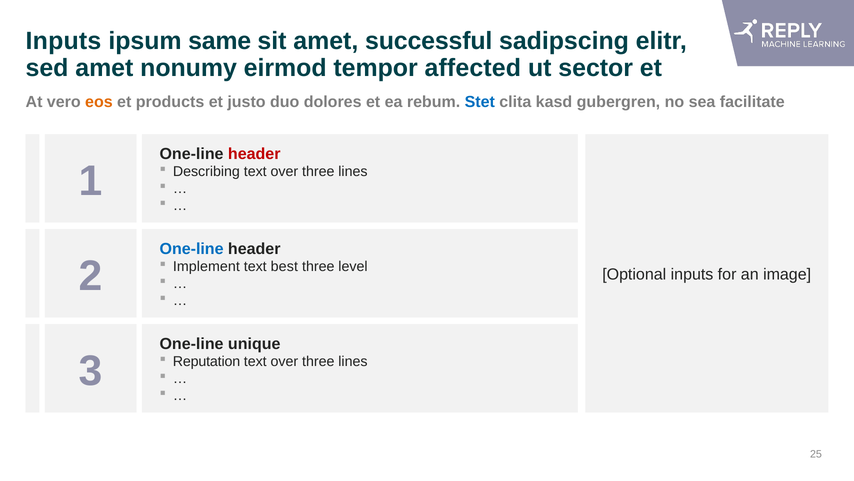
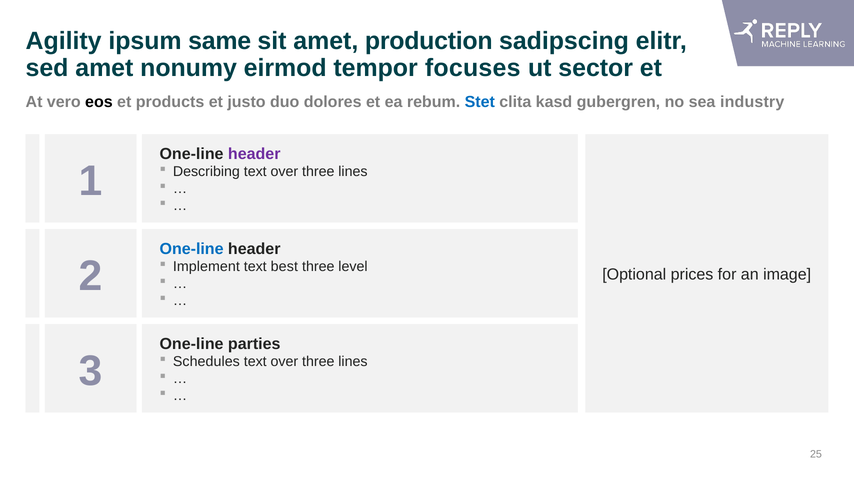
Inputs: Inputs -> Agility (64, 41)
successful: successful -> production (429, 41)
affected: affected -> focuses (473, 68)
eos colour: orange -> black (99, 102)
facilitate: facilitate -> industry (752, 102)
header colour: red -> purple (254, 154)
Optional inputs: inputs -> prices (692, 274)
unique: unique -> parties (254, 343)
Reputation: Reputation -> Schedules (206, 361)
